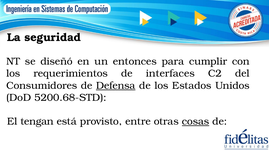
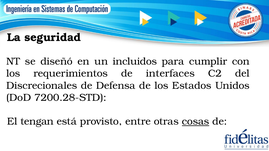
entonces: entonces -> incluidos (135, 62)
Consumidores: Consumidores -> Discrecionales (42, 86)
Defensa underline: present -> none (116, 86)
5200.68-STD: 5200.68-STD -> 7200.28-STD (70, 98)
